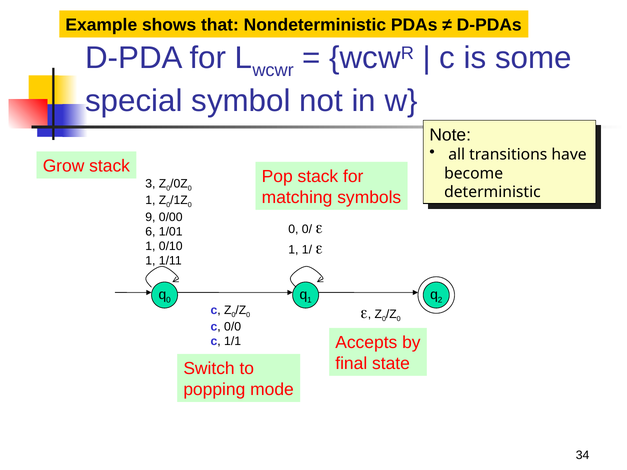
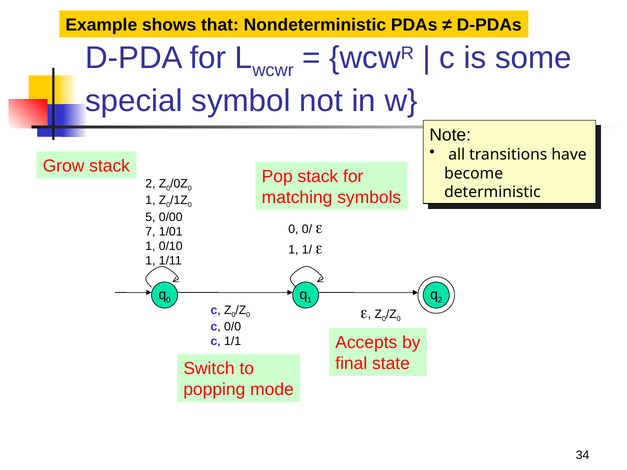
3: 3 -> 2 (150, 184)
9: 9 -> 5 (150, 217)
6: 6 -> 7 (150, 232)
